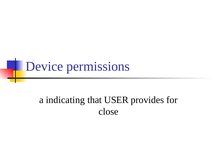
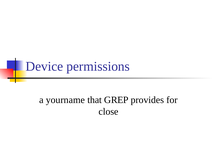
indicating: indicating -> yourname (65, 100)
USER: USER -> GREP (116, 100)
